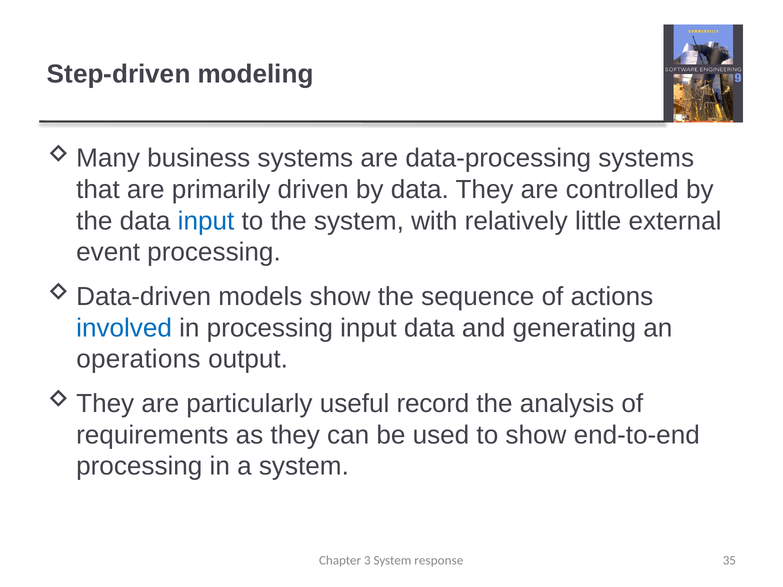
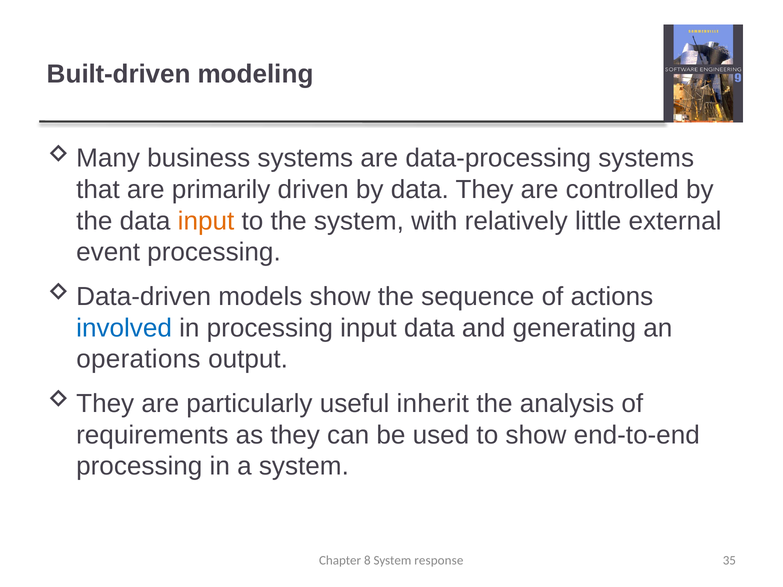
Step-driven: Step-driven -> Built-driven (119, 74)
input colour: blue -> orange (206, 221)
record: record -> inherit (433, 404)
3: 3 -> 8 (367, 561)
